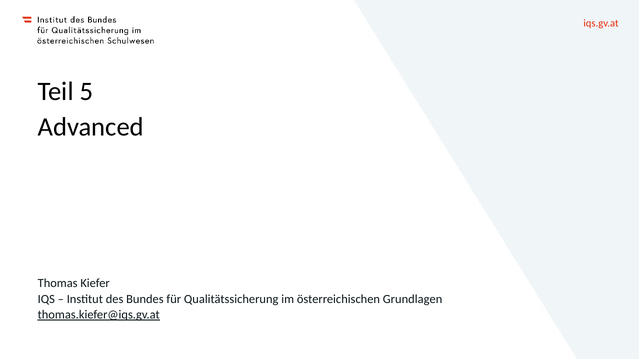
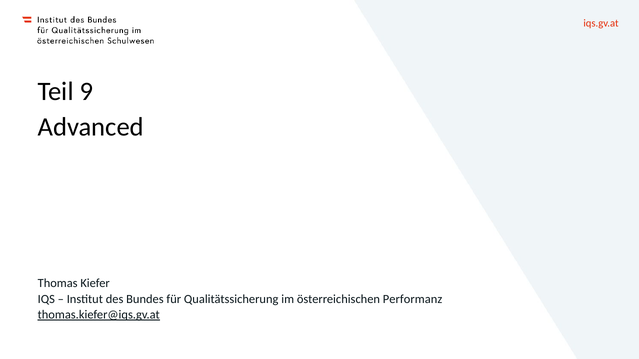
5: 5 -> 9 (86, 92)
Grundlagen: Grundlagen -> Performanz (413, 299)
